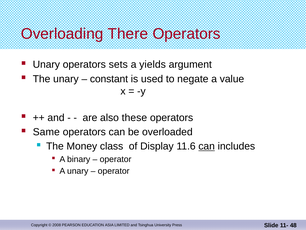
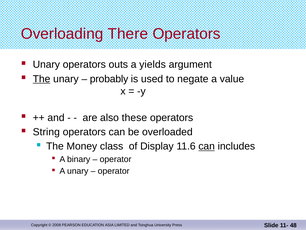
sets: sets -> outs (118, 64)
The underline: none -> present (42, 79)
constant: constant -> probably (109, 79)
Same: Same -> String (46, 132)
